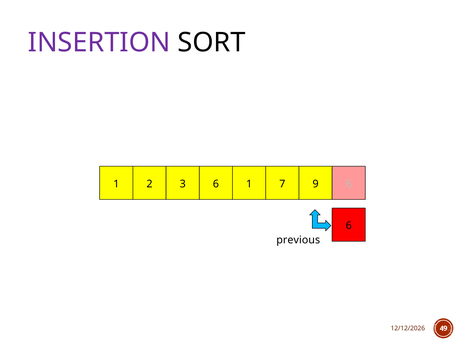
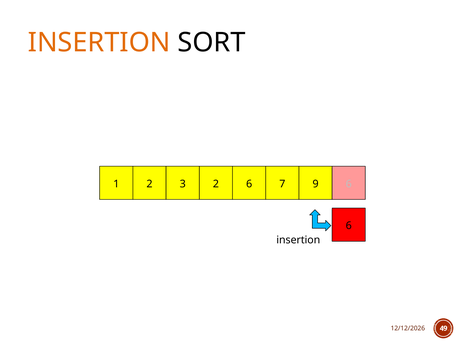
INSERTION colour: purple -> orange (99, 43)
1 6: 6 -> 2 (216, 184)
2 1: 1 -> 6 (249, 184)
previous: previous -> insertion (298, 240)
